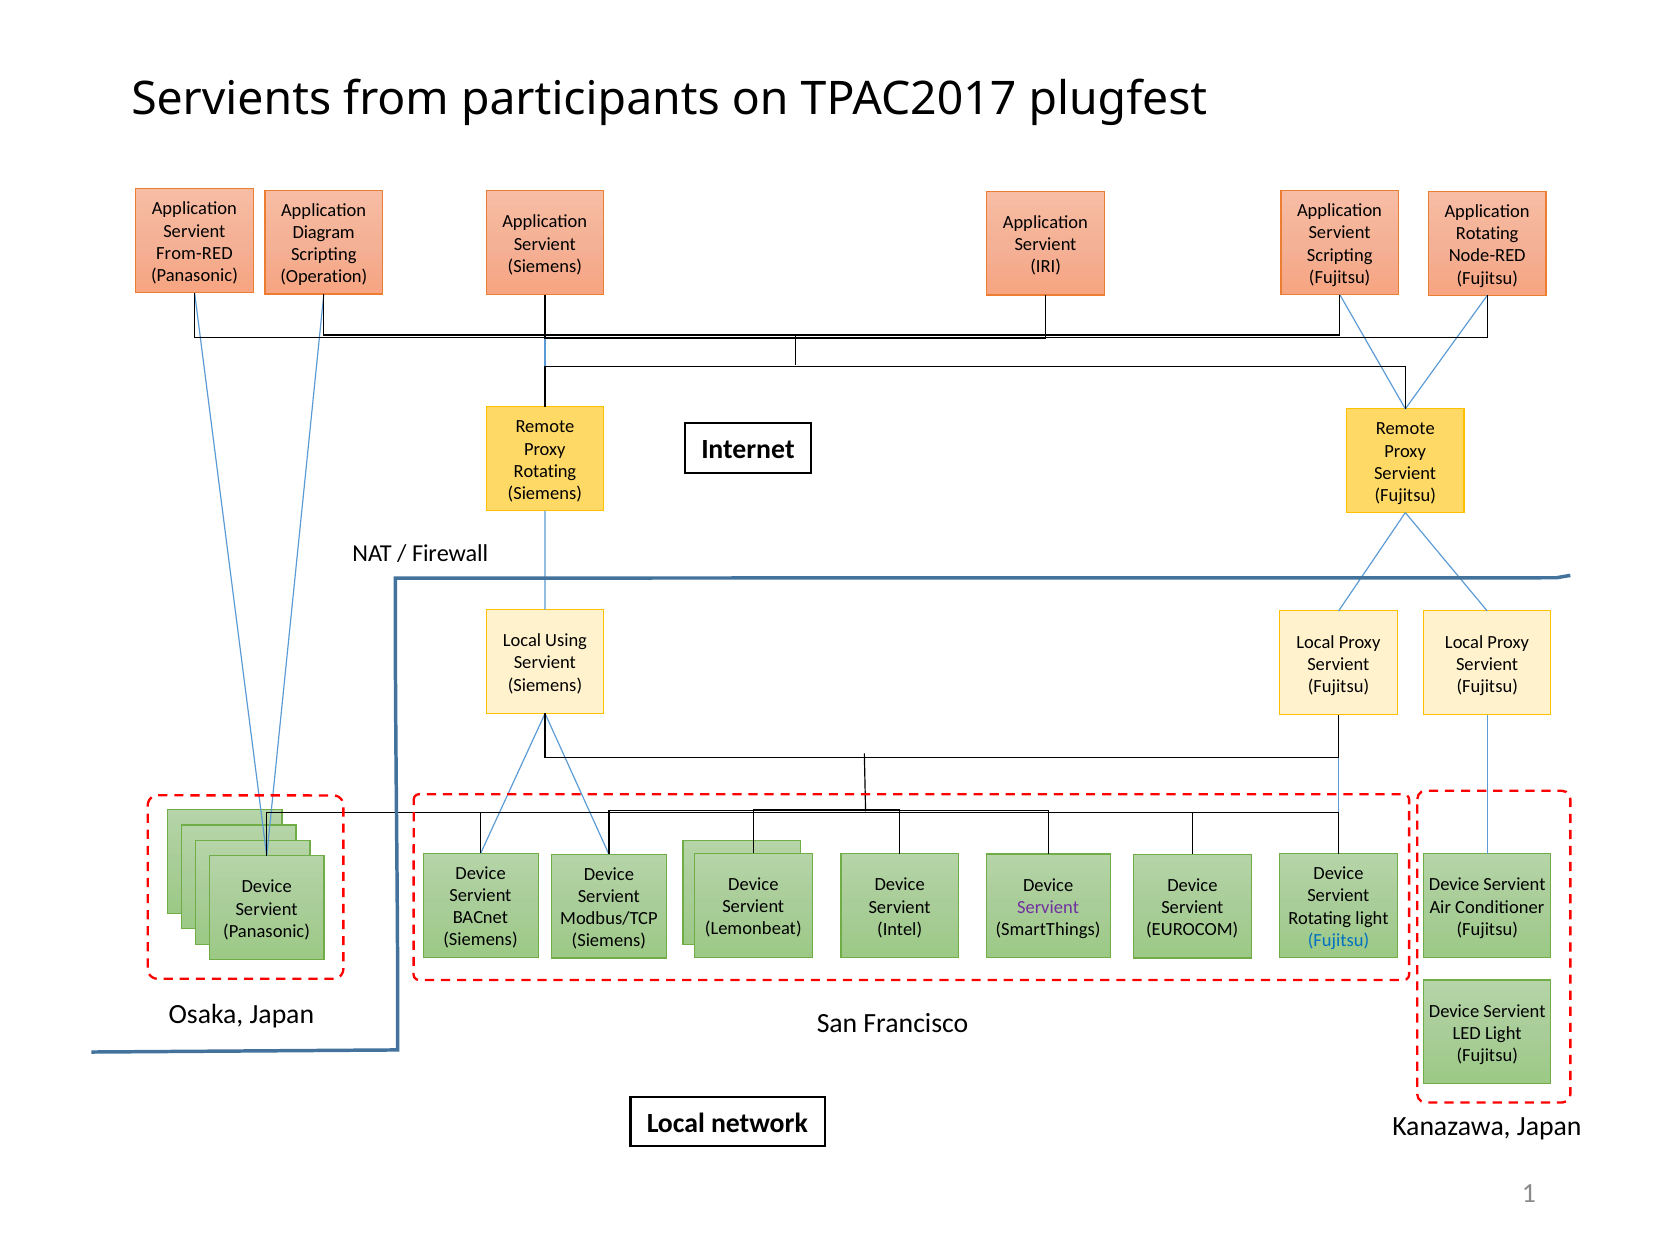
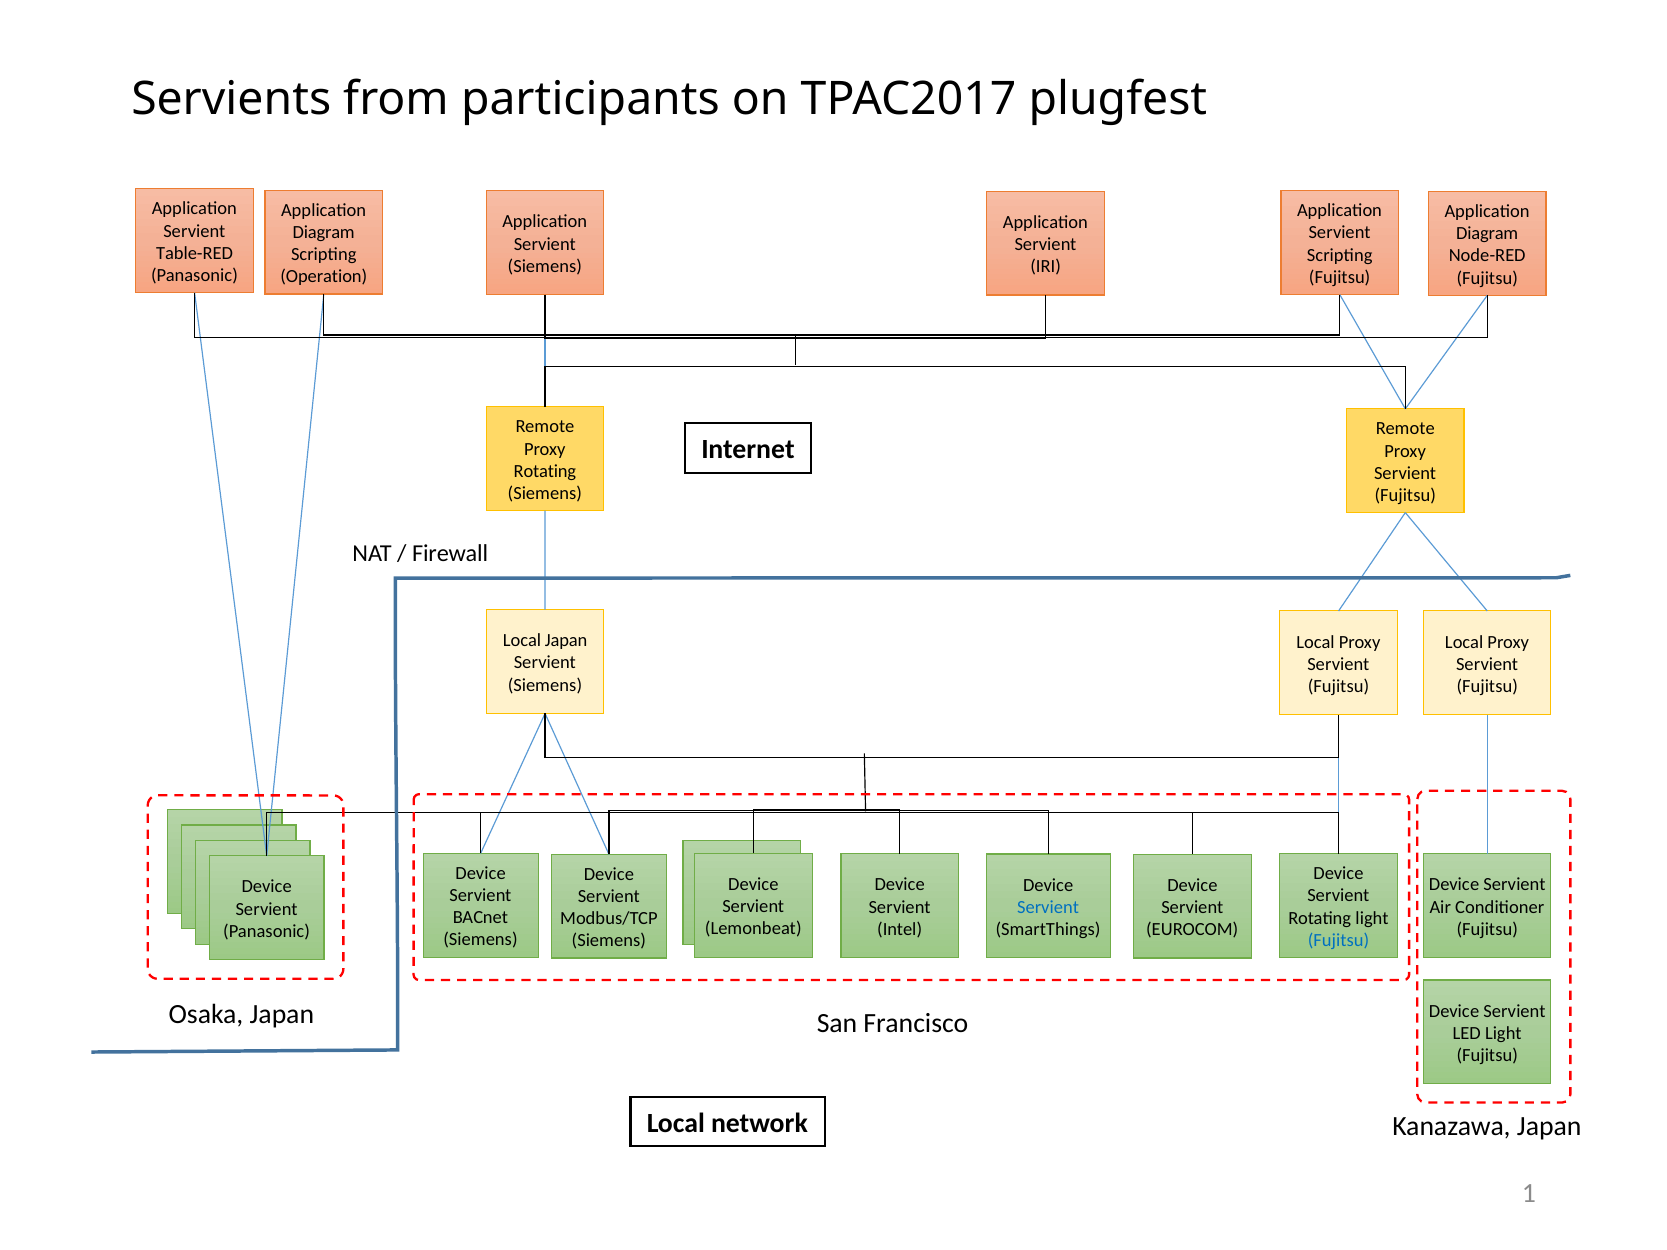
Rotating: Rotating -> Diagram (1487, 234)
From-RED: From-RED -> Table-RED (194, 253)
Local Using: Using -> Japan (566, 641)
Servient colour: purple -> blue (1048, 907)
